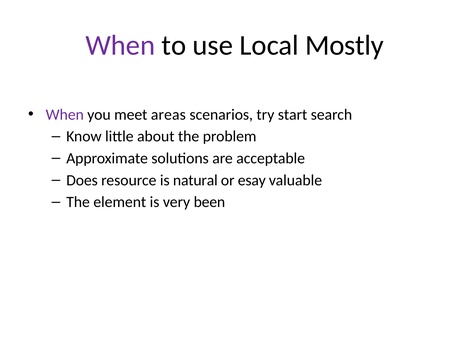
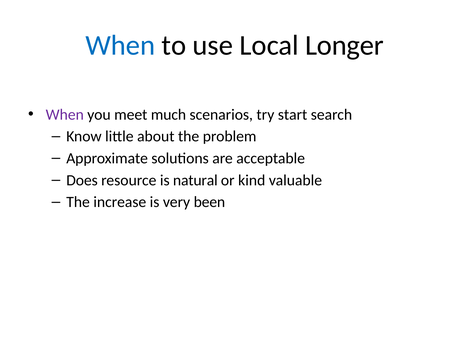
When colour: purple -> blue (120, 45)
Mostly: Mostly -> Longer (344, 45)
areas: areas -> much (168, 114)
esay: esay -> kind (252, 180)
element: element -> increase (120, 202)
